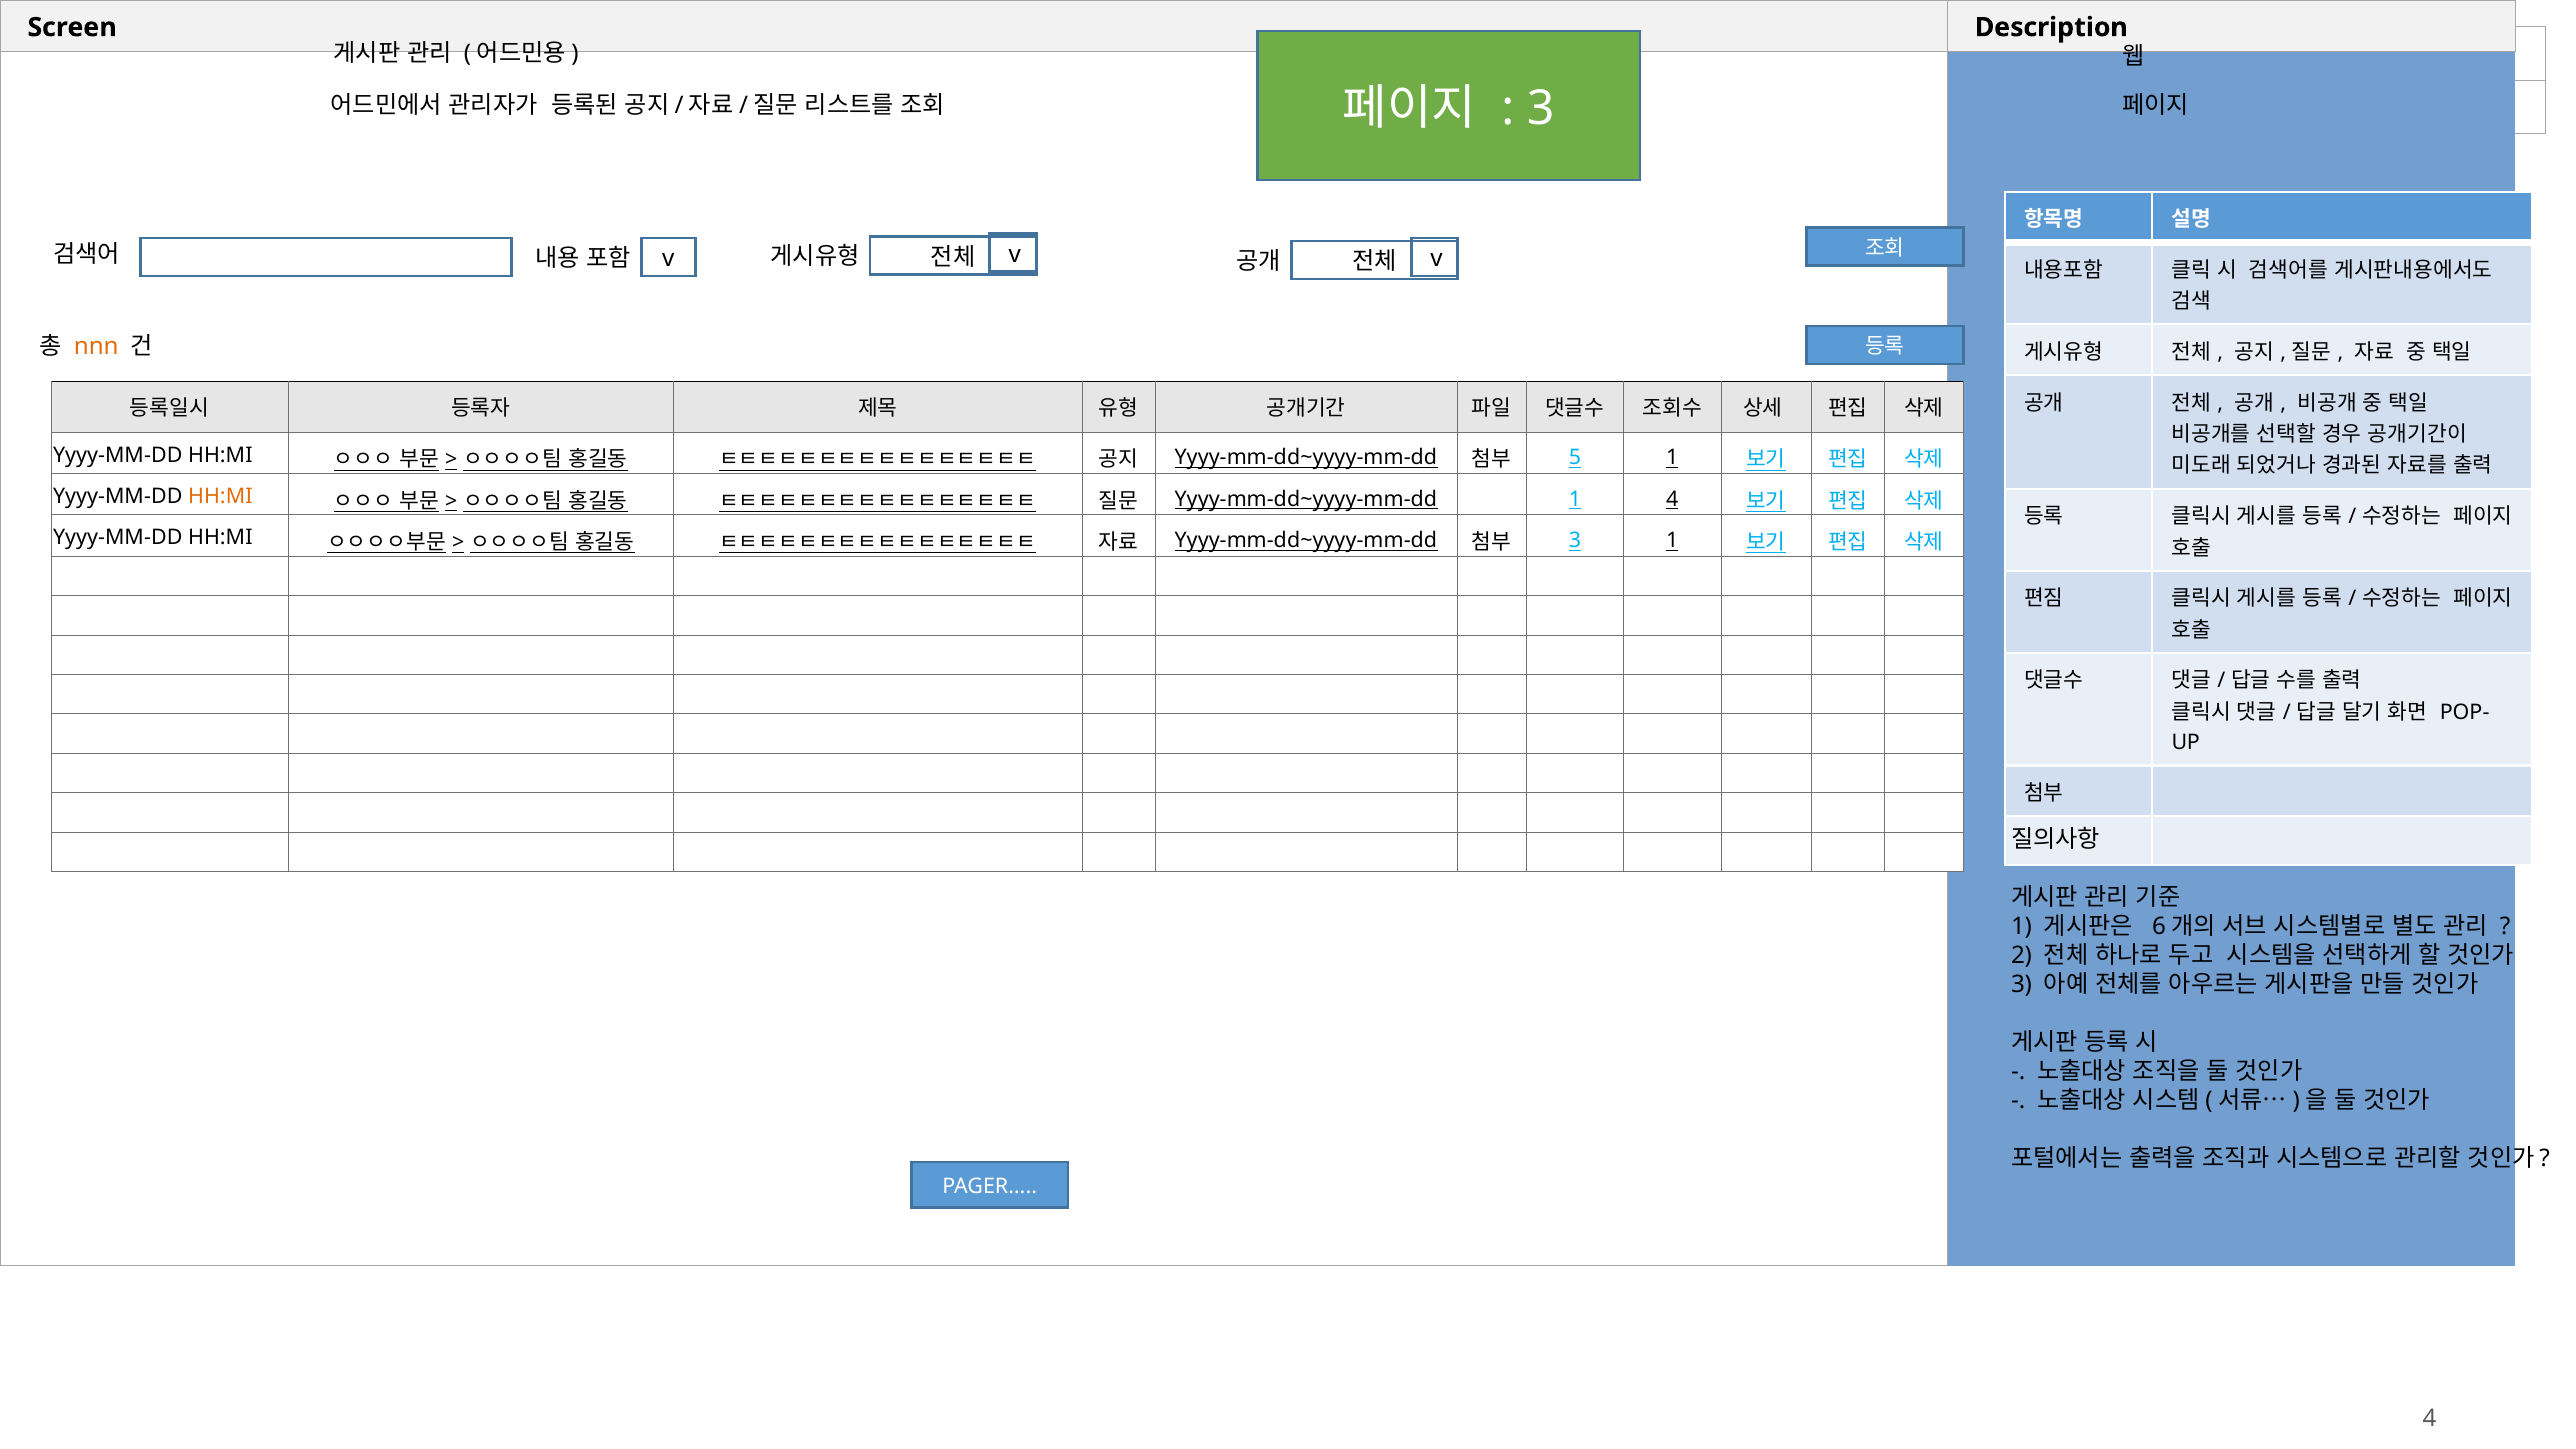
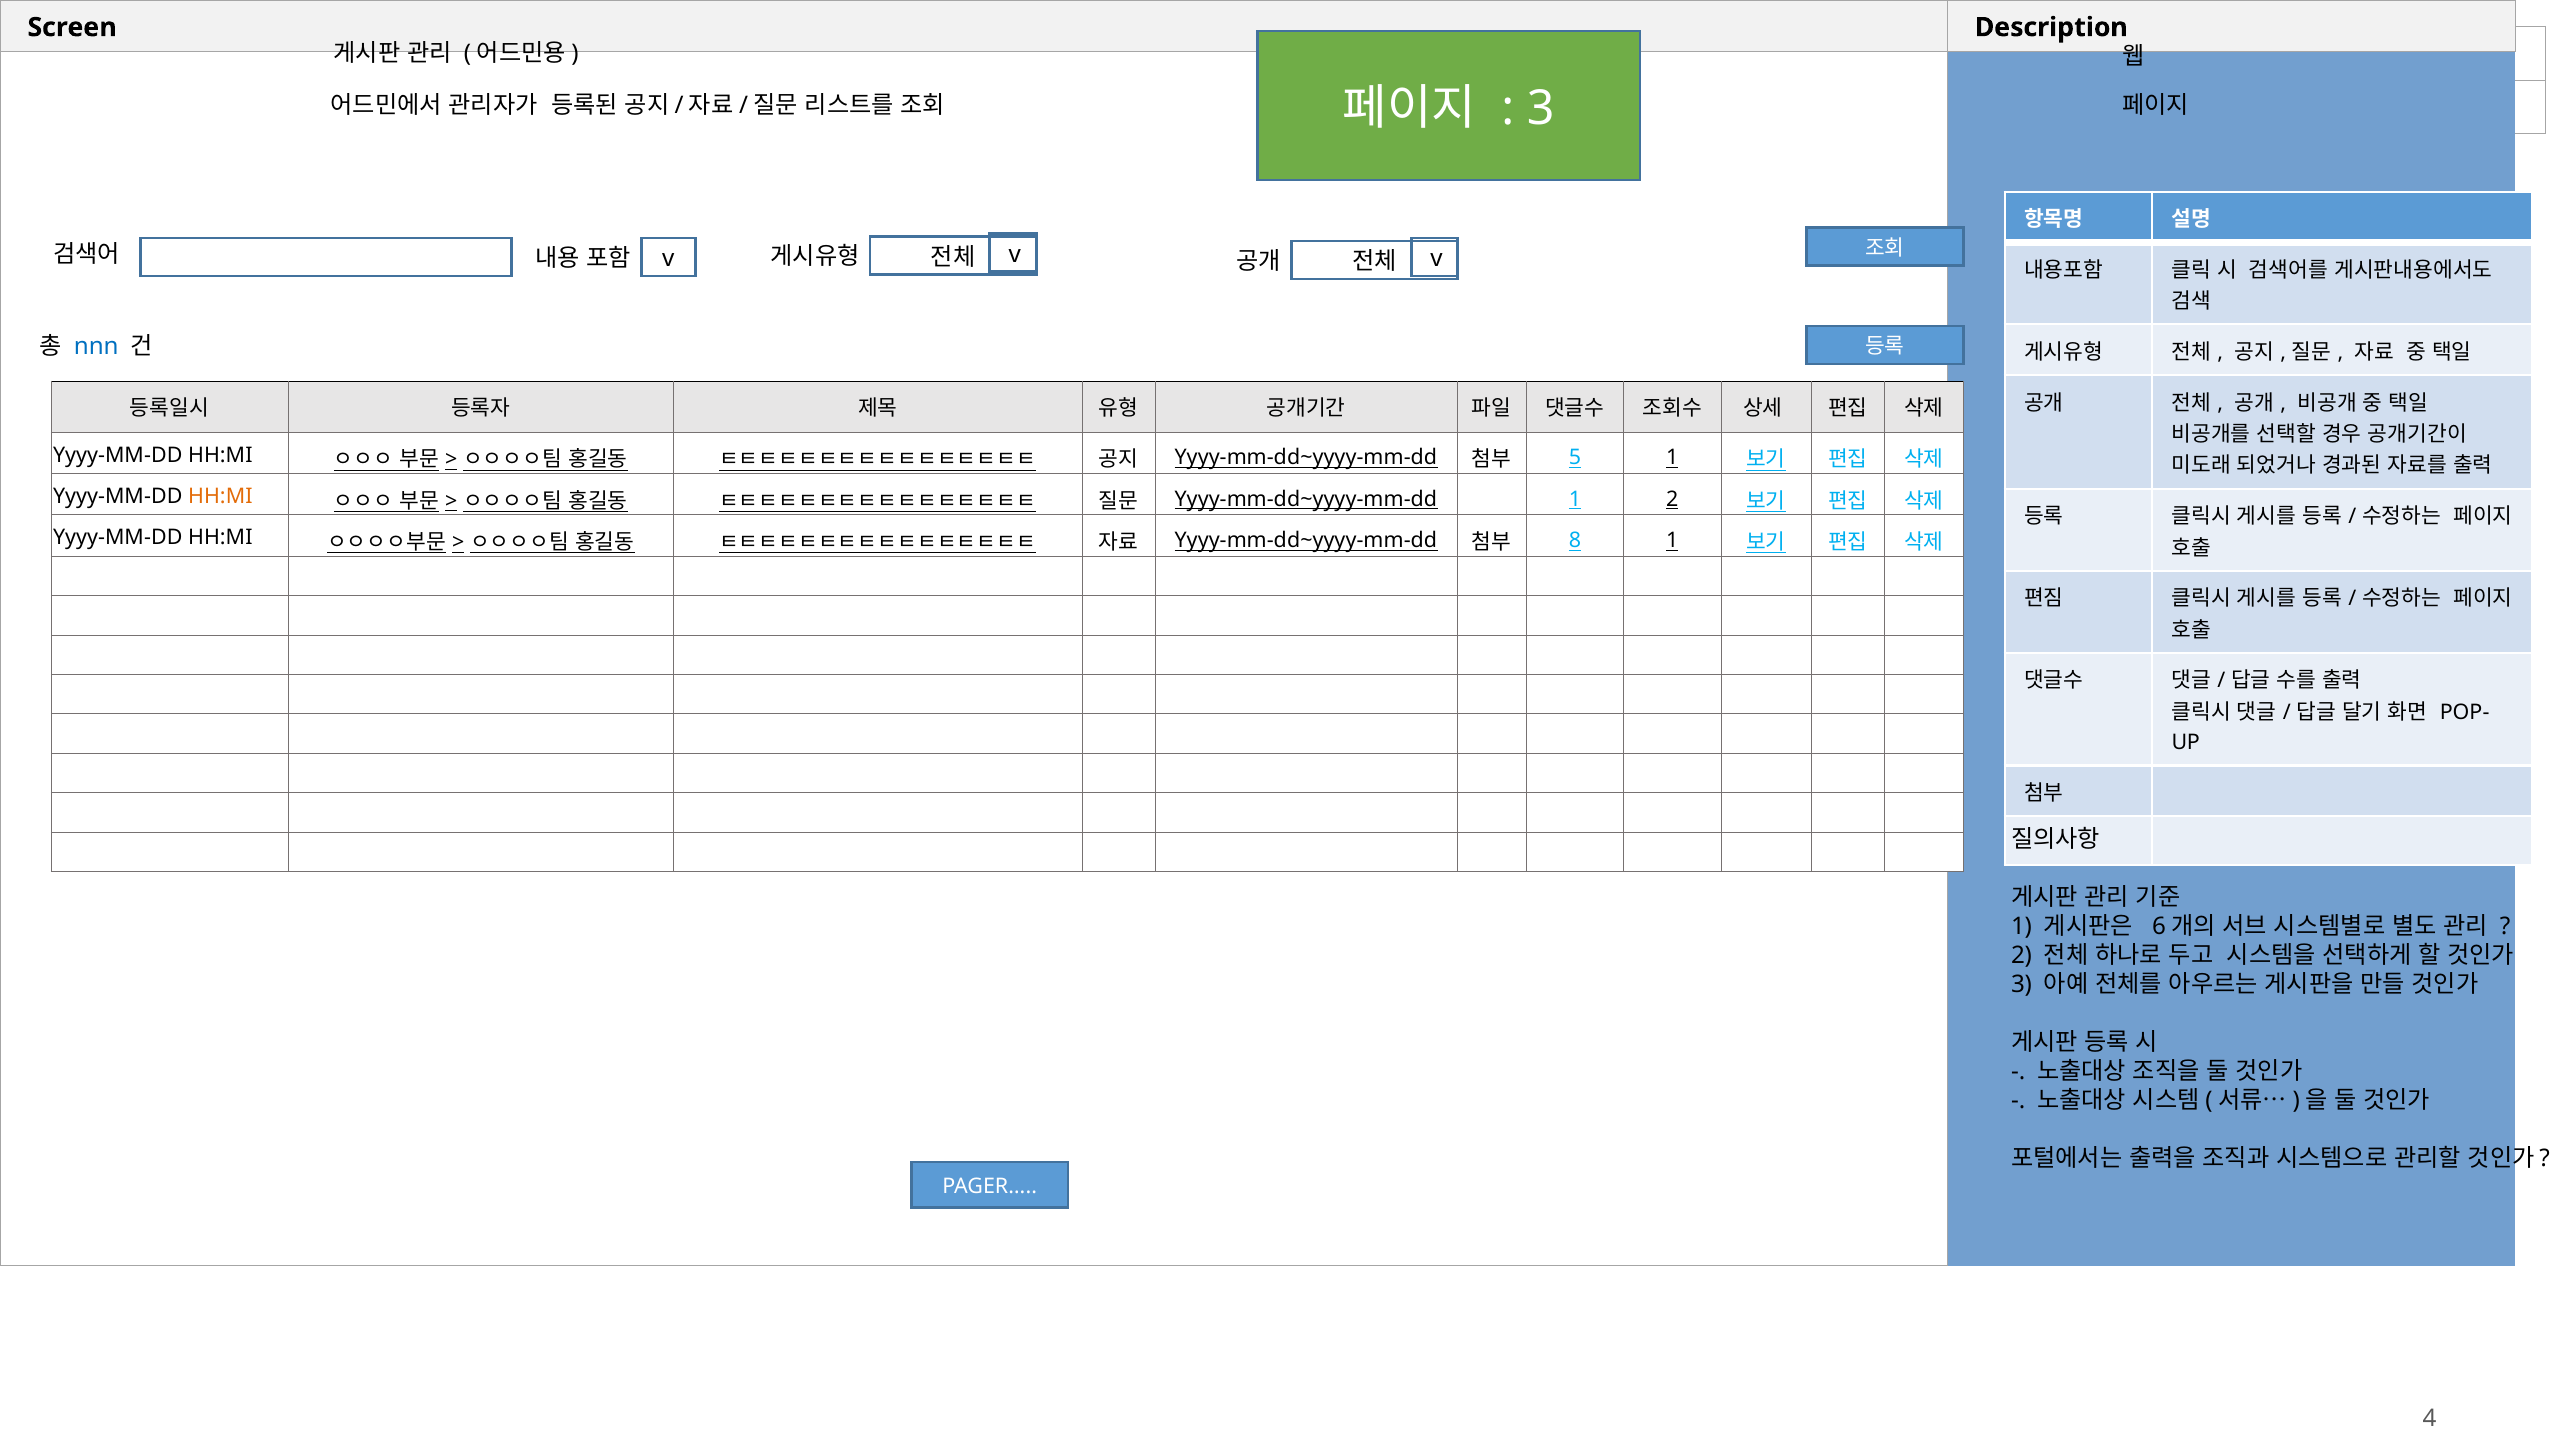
nnn colour: orange -> blue (96, 346)
1 4: 4 -> 2 (1672, 499)
3: 3 -> 8 (1575, 540)
